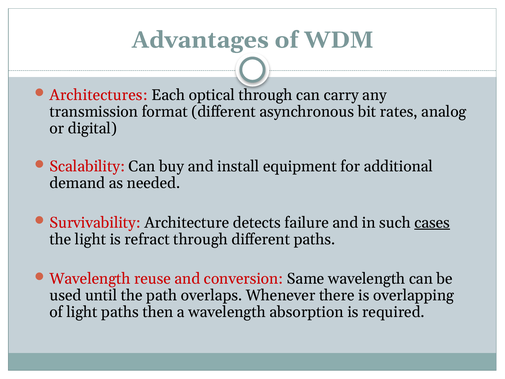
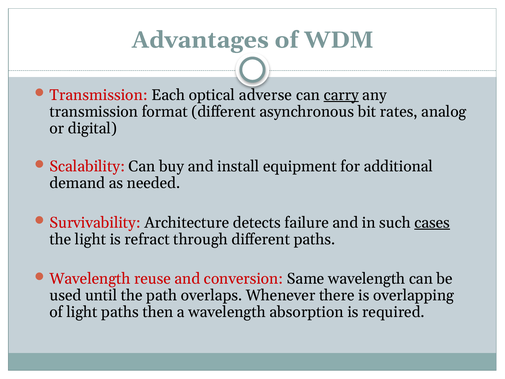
Architectures: Architectures -> Transmission (99, 95)
optical through: through -> adverse (265, 95)
carry underline: none -> present (341, 95)
